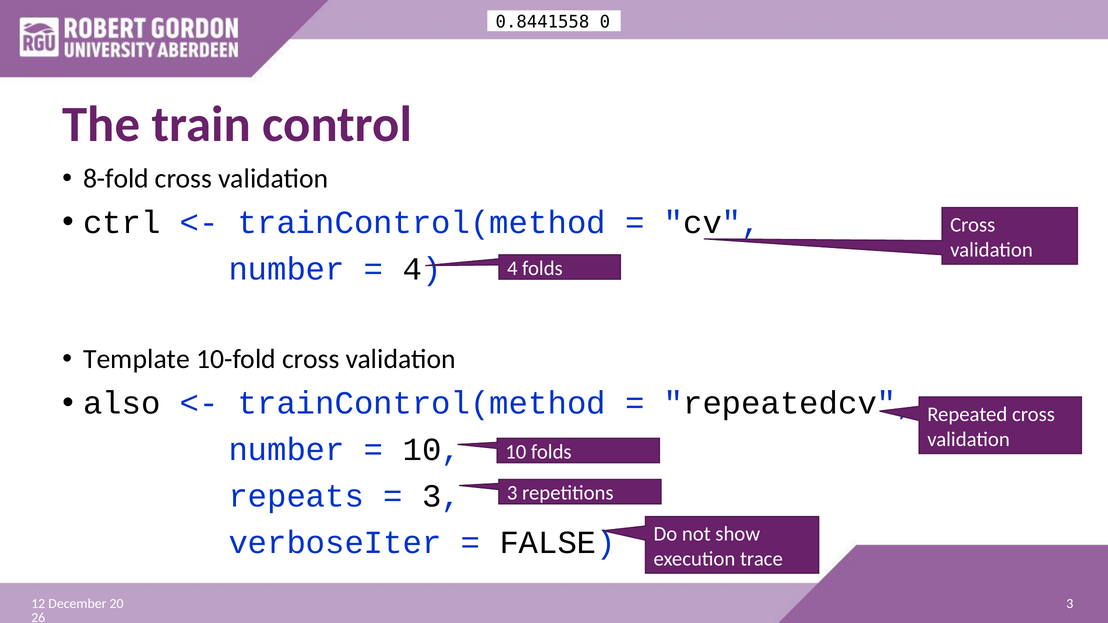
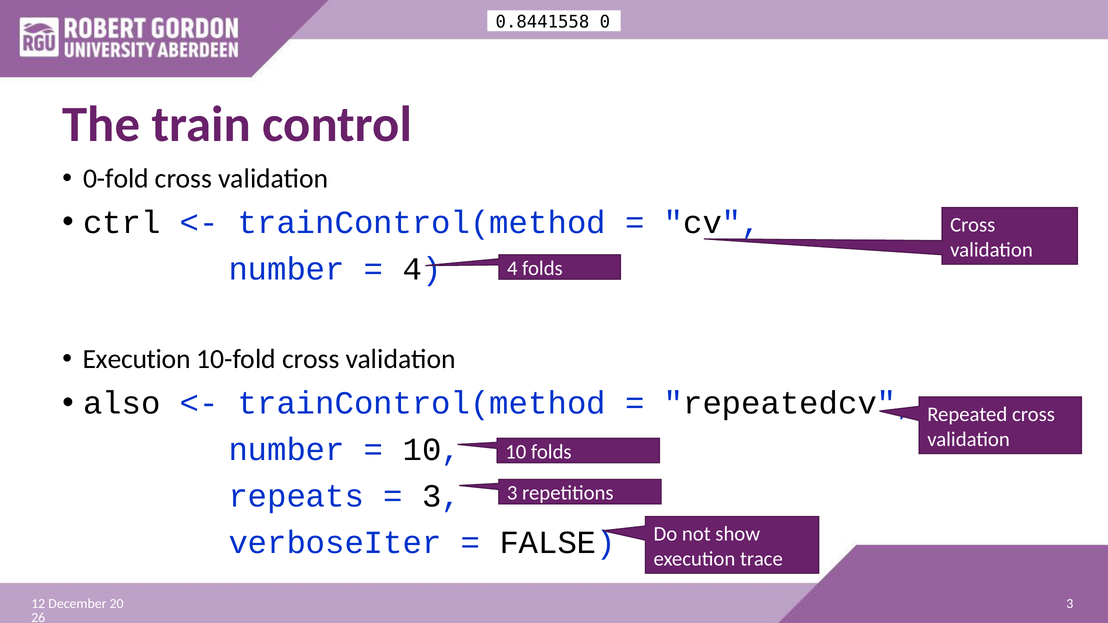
8-fold: 8-fold -> 0-fold (116, 179)
Template: Template -> Execution (137, 359)
